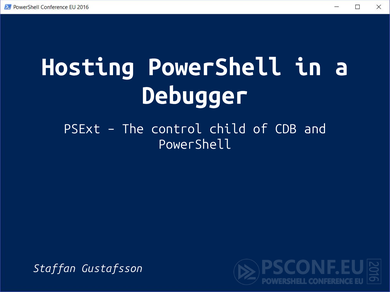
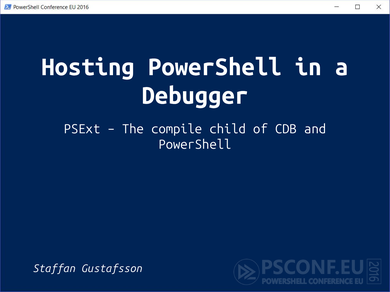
control: control -> compile (177, 129)
